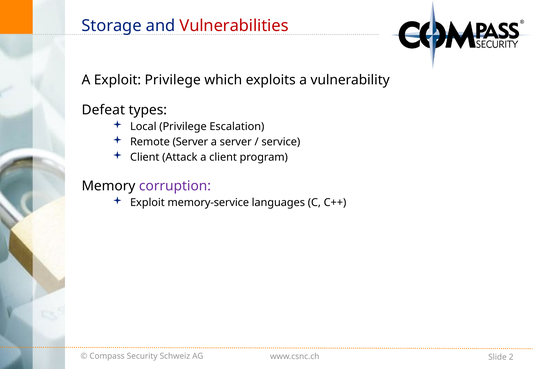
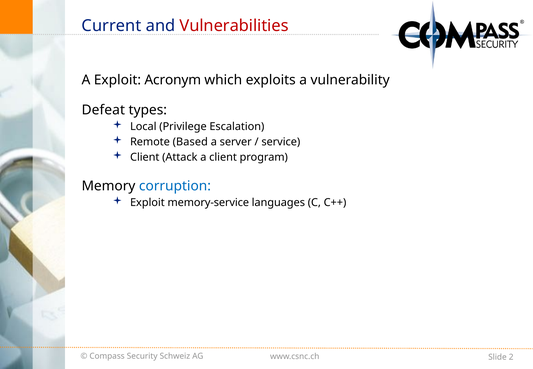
Storage: Storage -> Current (112, 26)
Exploit Privilege: Privilege -> Acronym (173, 80)
Remote Server: Server -> Based (190, 142)
corruption colour: purple -> blue (175, 186)
